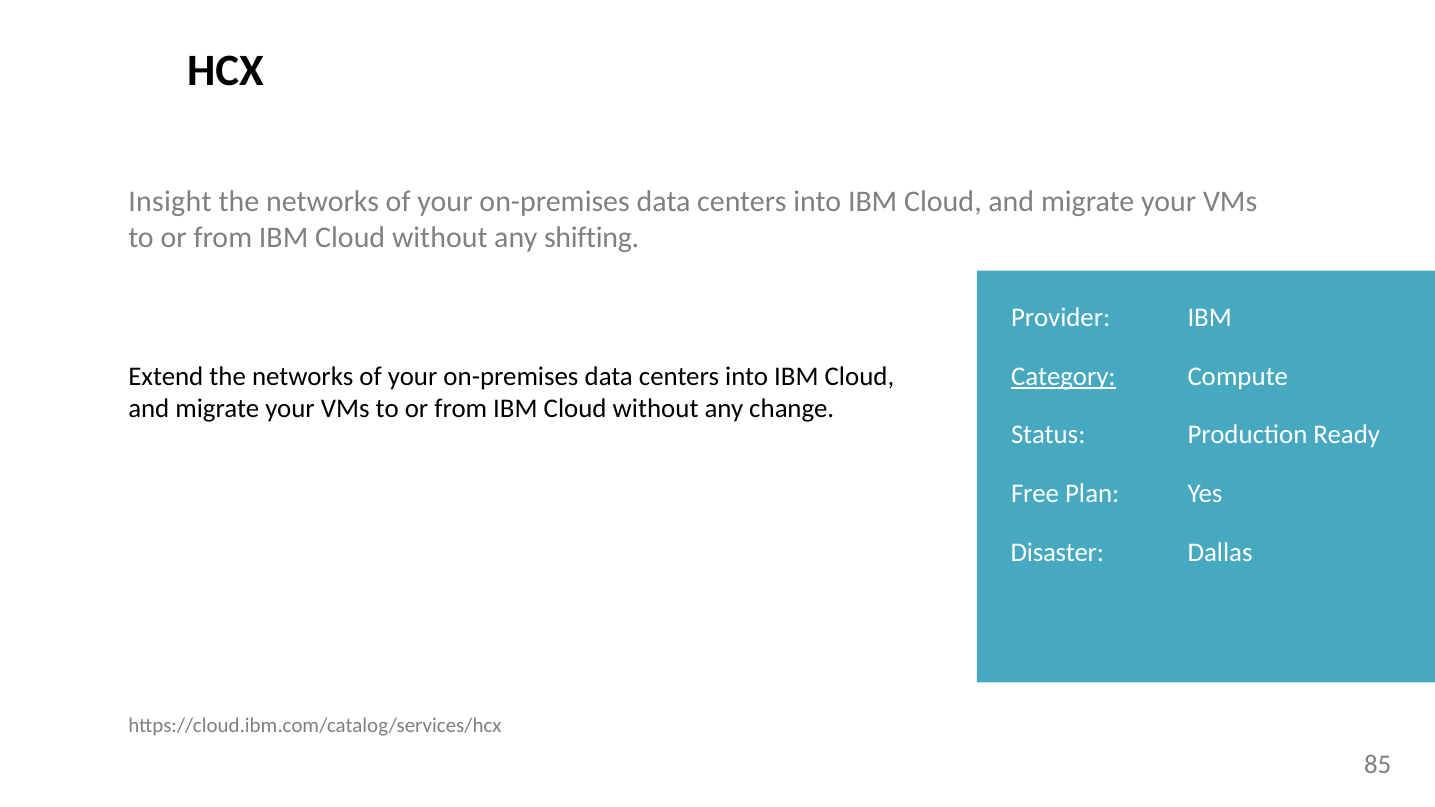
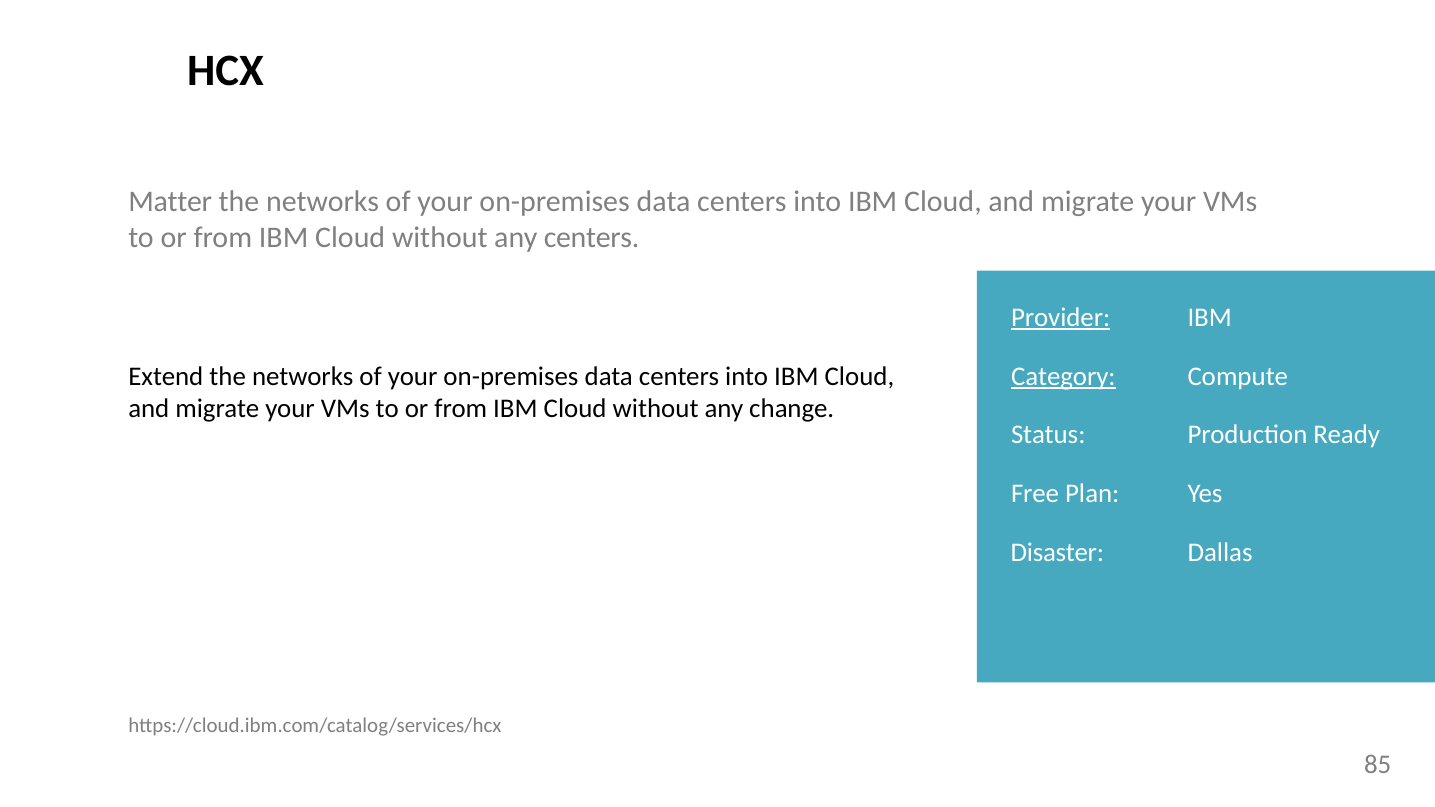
Insight: Insight -> Matter (170, 202)
any shifting: shifting -> centers (592, 238)
Provider underline: none -> present (1061, 318)
